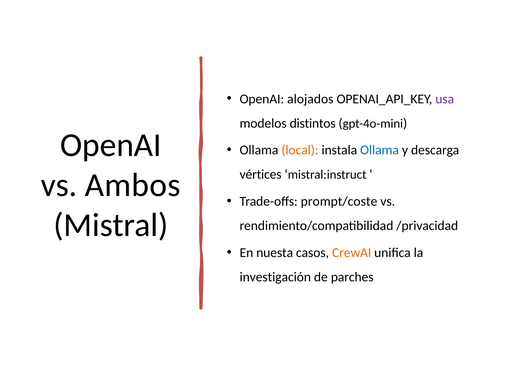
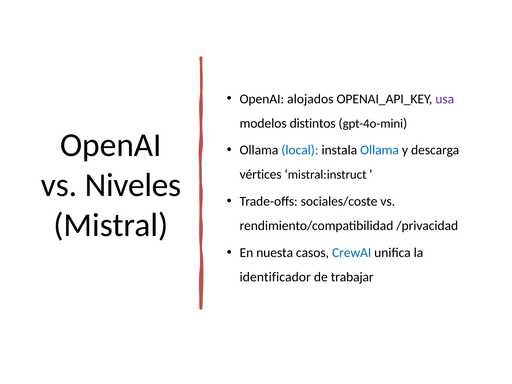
local colour: orange -> blue (300, 150)
Ambos: Ambos -> Niveles (133, 185)
prompt/coste: prompt/coste -> sociales/coste (339, 201)
CrewAI colour: orange -> blue (352, 253)
investigación: investigación -> identificador (275, 277)
parches: parches -> trabajar (352, 277)
